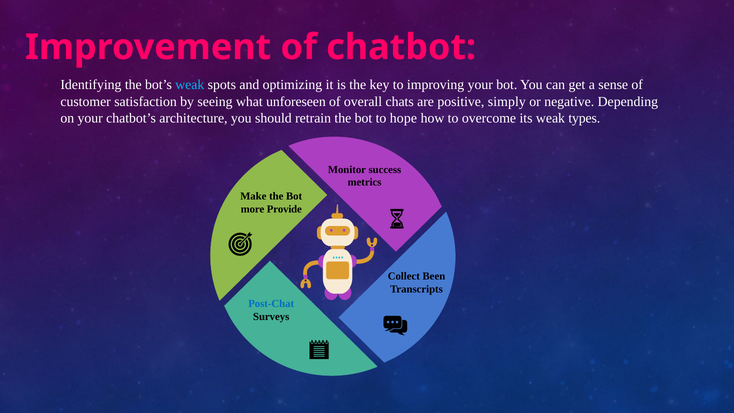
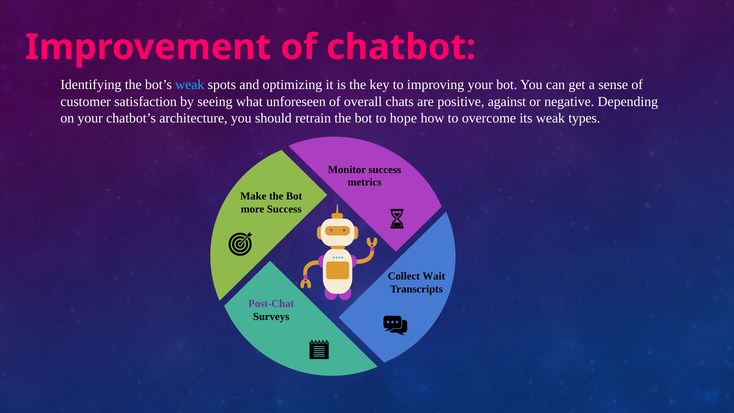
simply: simply -> against (507, 101)
more Provide: Provide -> Success (284, 209)
Been: Been -> Wait (434, 276)
Post-Chat colour: blue -> purple (271, 304)
